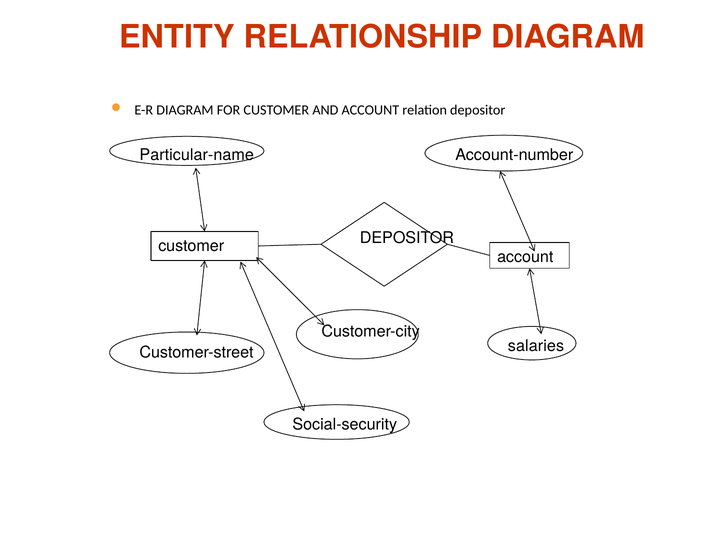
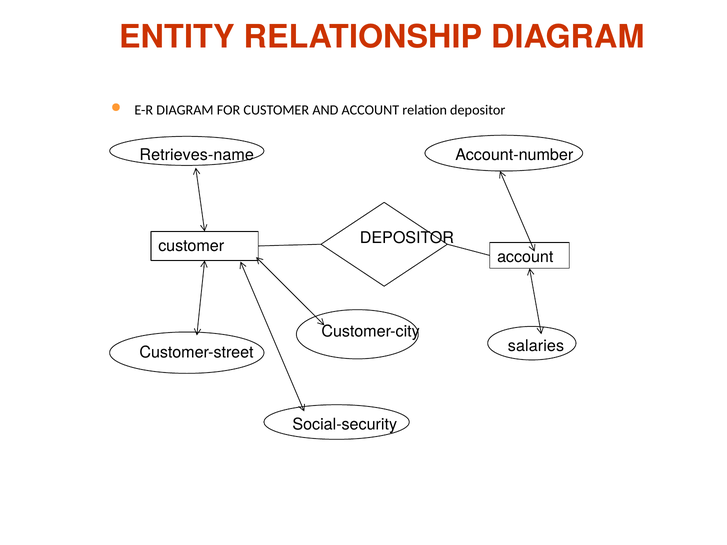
Particular-name: Particular-name -> Retrieves-name (197, 155)
